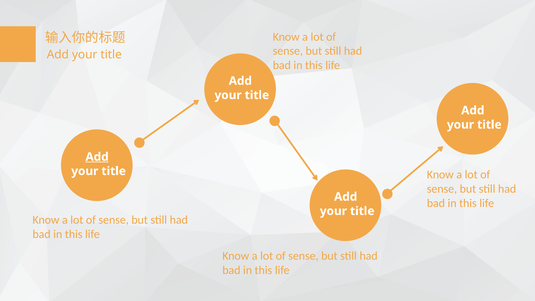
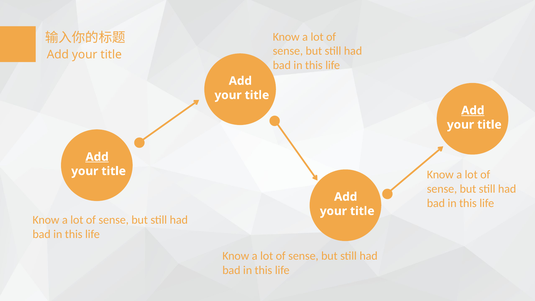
Add underline: none -> present (473, 110)
